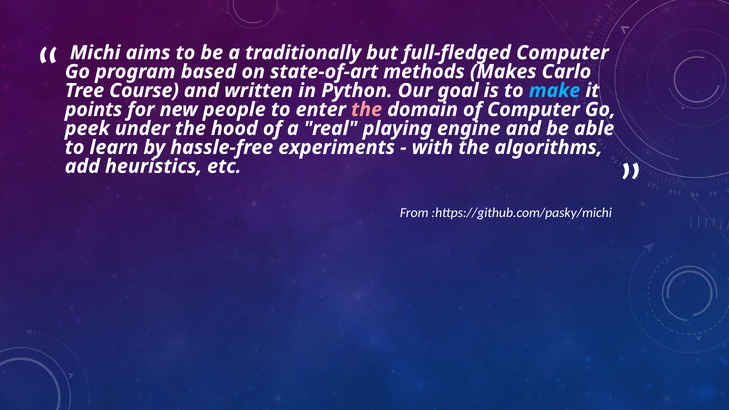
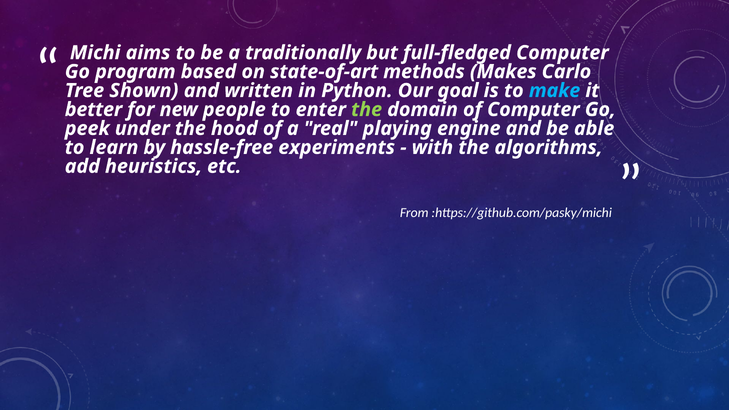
Course: Course -> Shown (144, 91)
points: points -> better (94, 110)
the colour: pink -> light green (367, 110)
